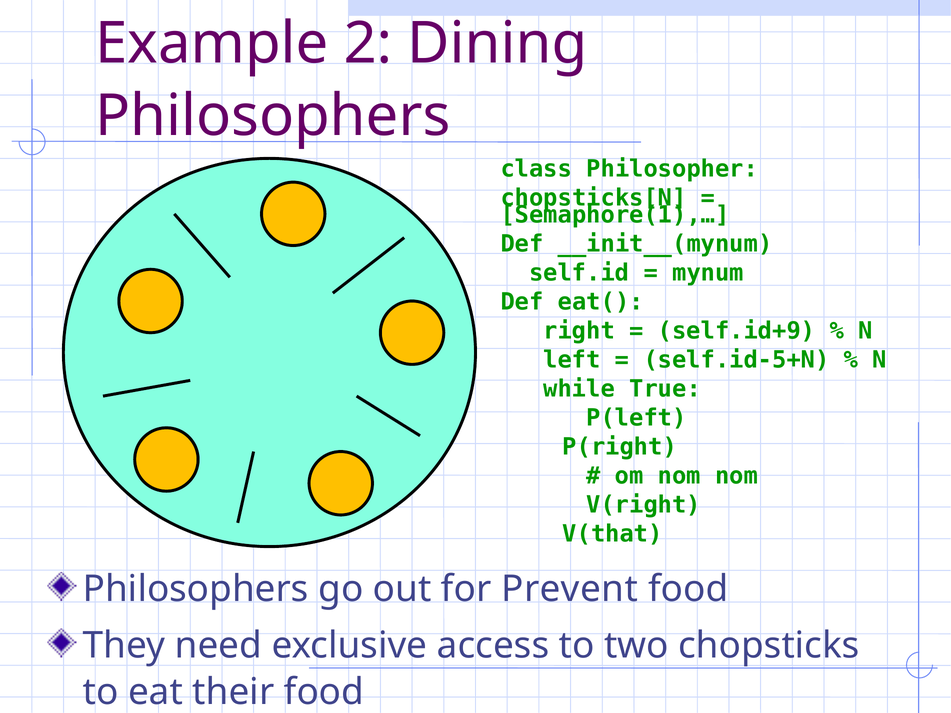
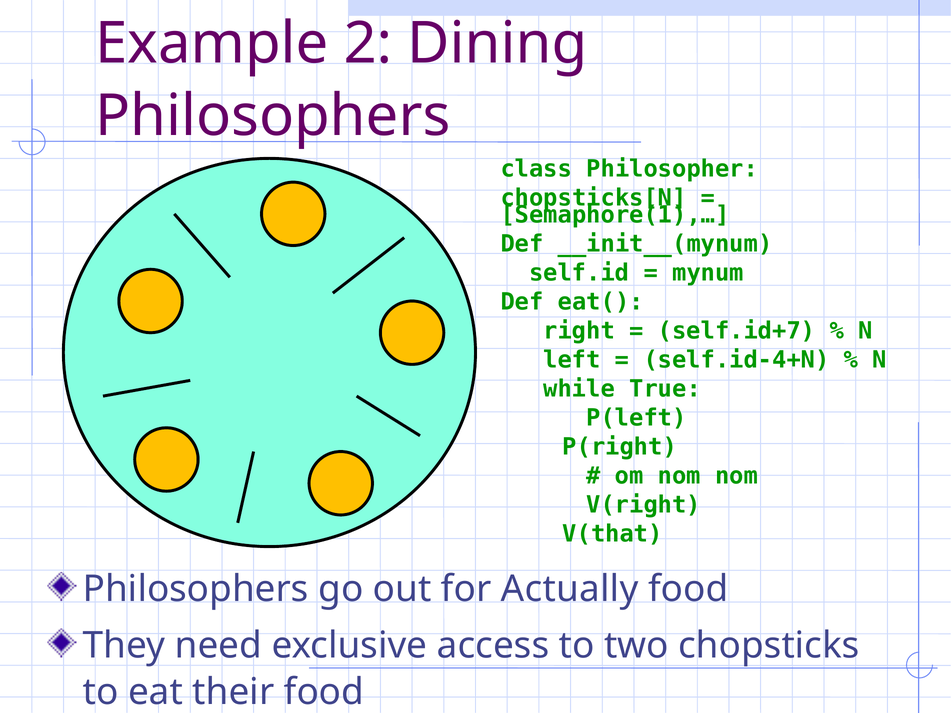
self.id+9: self.id+9 -> self.id+7 (736, 331)
self.id-5+N: self.id-5+N -> self.id-4+N (737, 360)
Prevent: Prevent -> Actually (570, 589)
